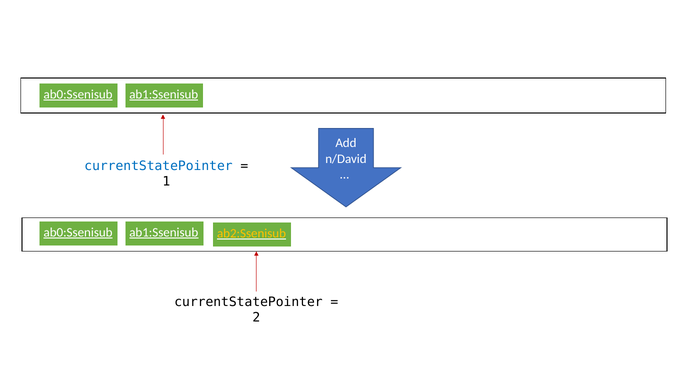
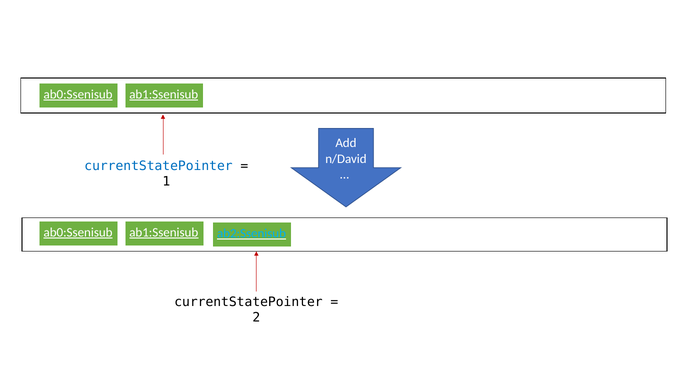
ab2:Ssenisub colour: yellow -> light blue (252, 234)
